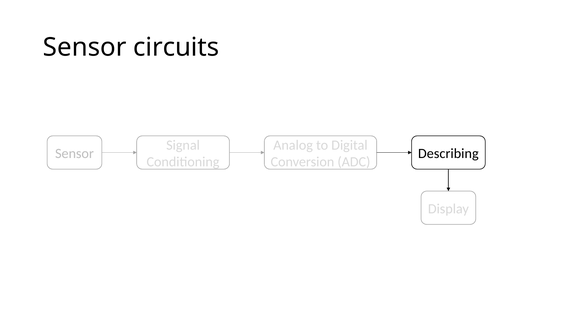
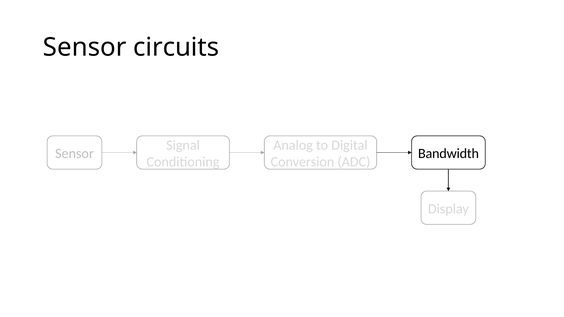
Describing: Describing -> Bandwidth (448, 154)
